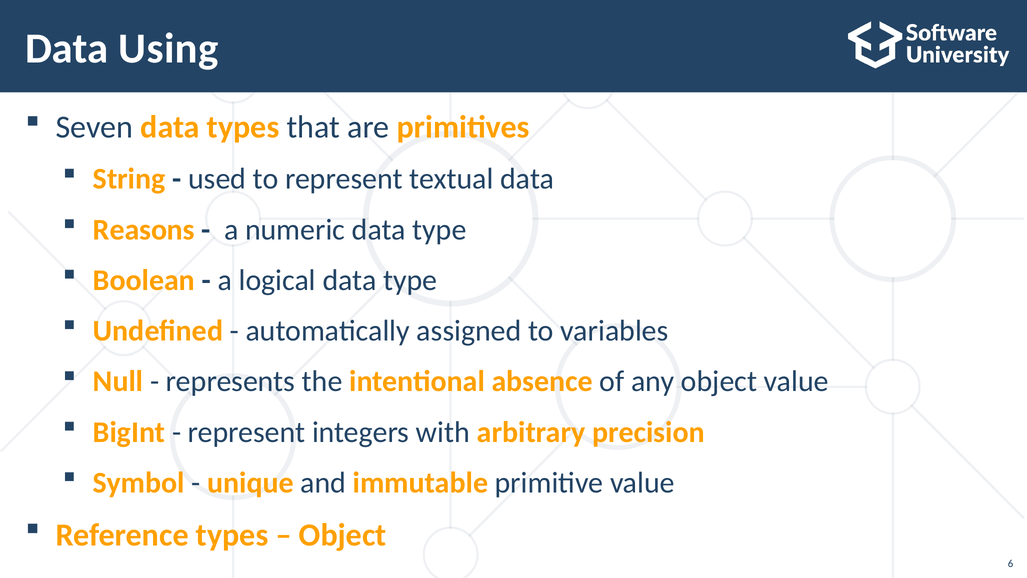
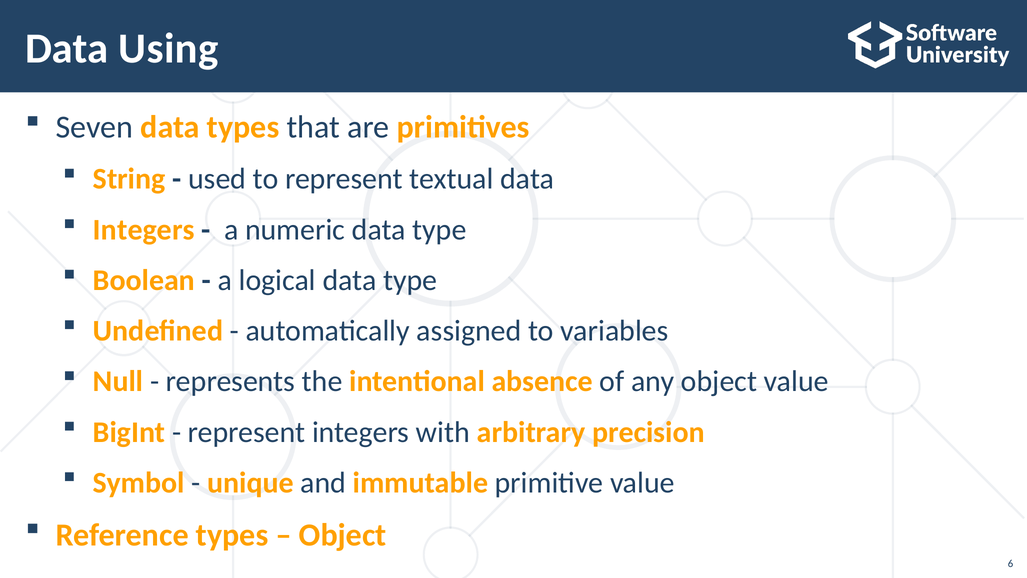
Reasons: Reasons -> Integers (144, 230)
